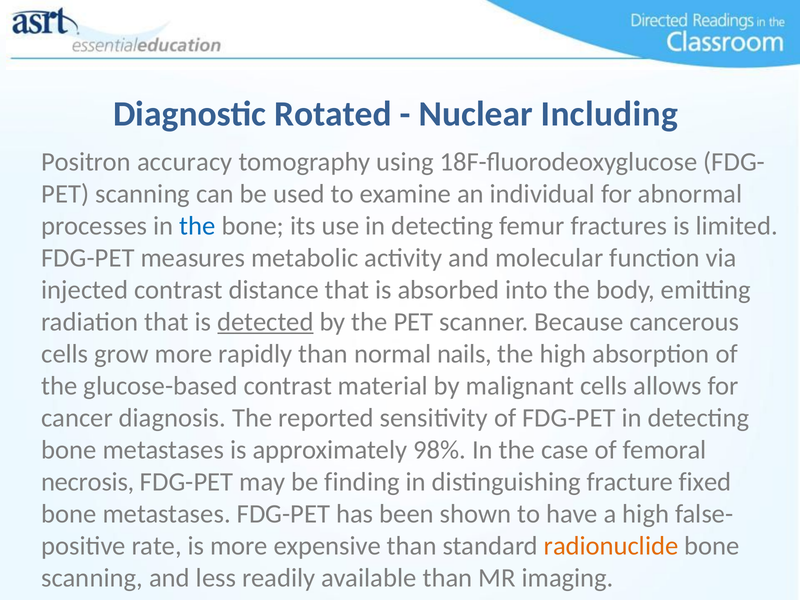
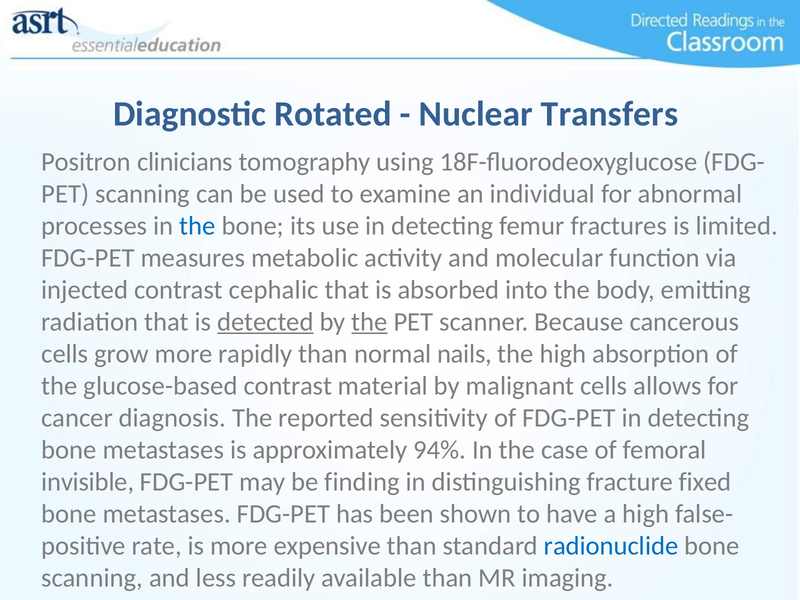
Including: Including -> Transfers (610, 114)
accuracy: accuracy -> clinicians (185, 162)
distance: distance -> cephalic (274, 290)
the underline: none -> present (370, 322)
98%: 98% -> 94% (440, 450)
necrosis: necrosis -> invisible (88, 482)
radionuclide colour: orange -> blue (611, 546)
